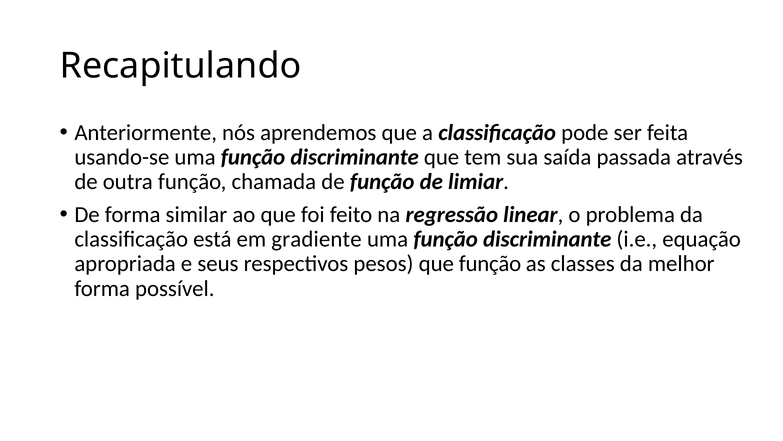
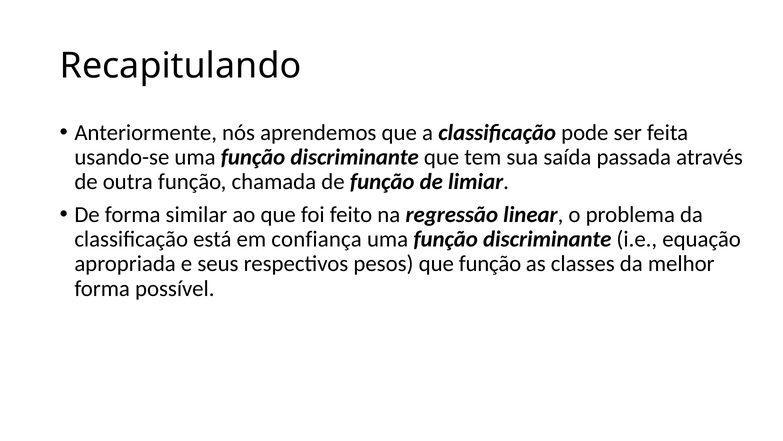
gradiente: gradiente -> confiança (317, 239)
